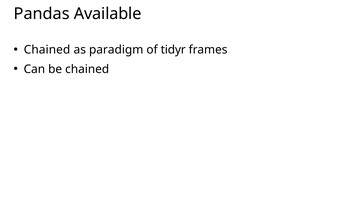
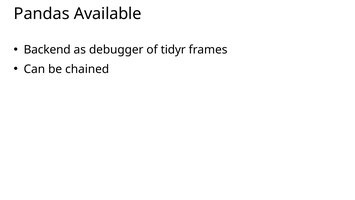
Chained: Chained -> Backend (47, 50)
paradigm: paradigm -> debugger (116, 50)
